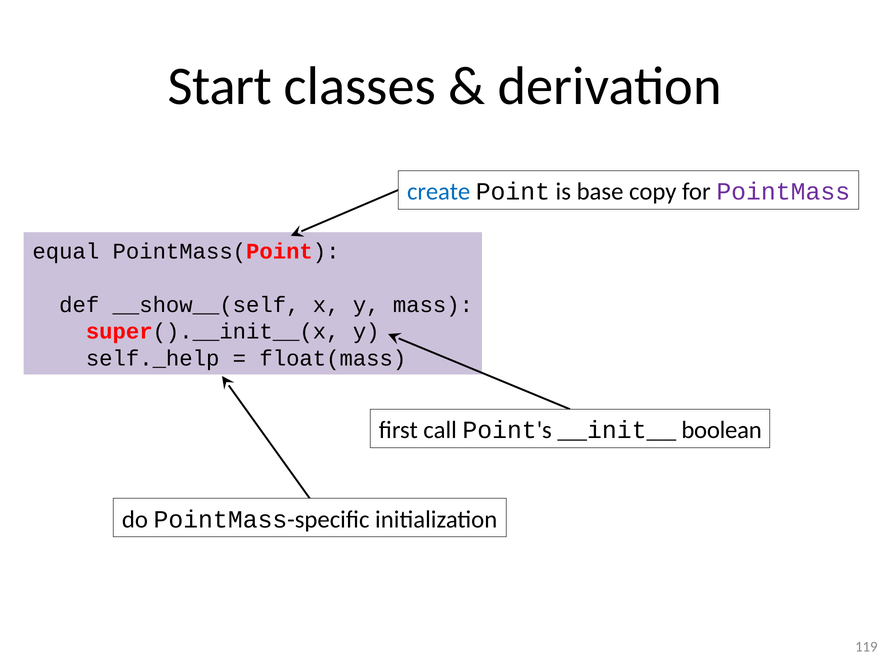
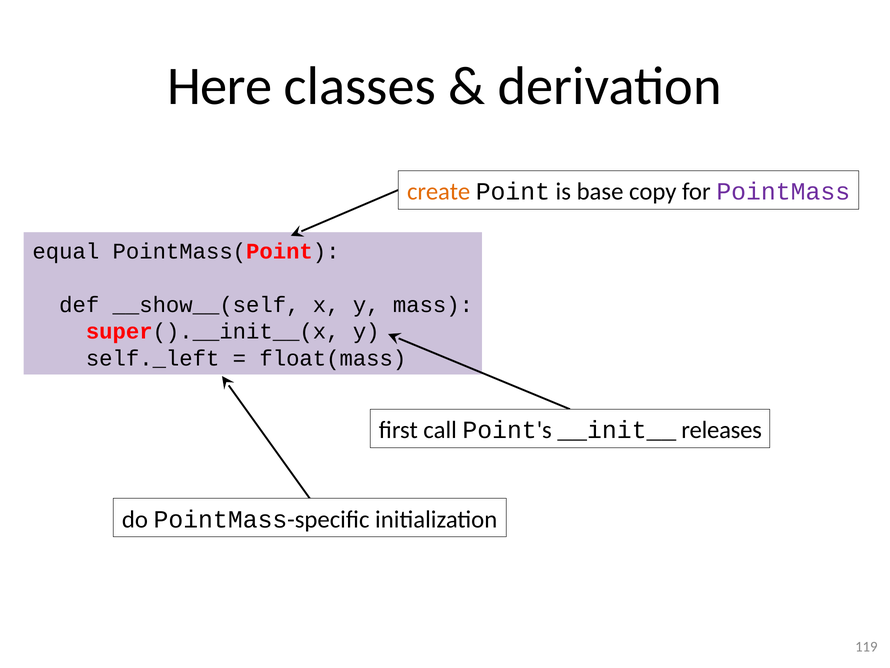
Start: Start -> Here (220, 86)
create colour: blue -> orange (439, 192)
self._help: self._help -> self._left (153, 358)
boolean: boolean -> releases (722, 430)
